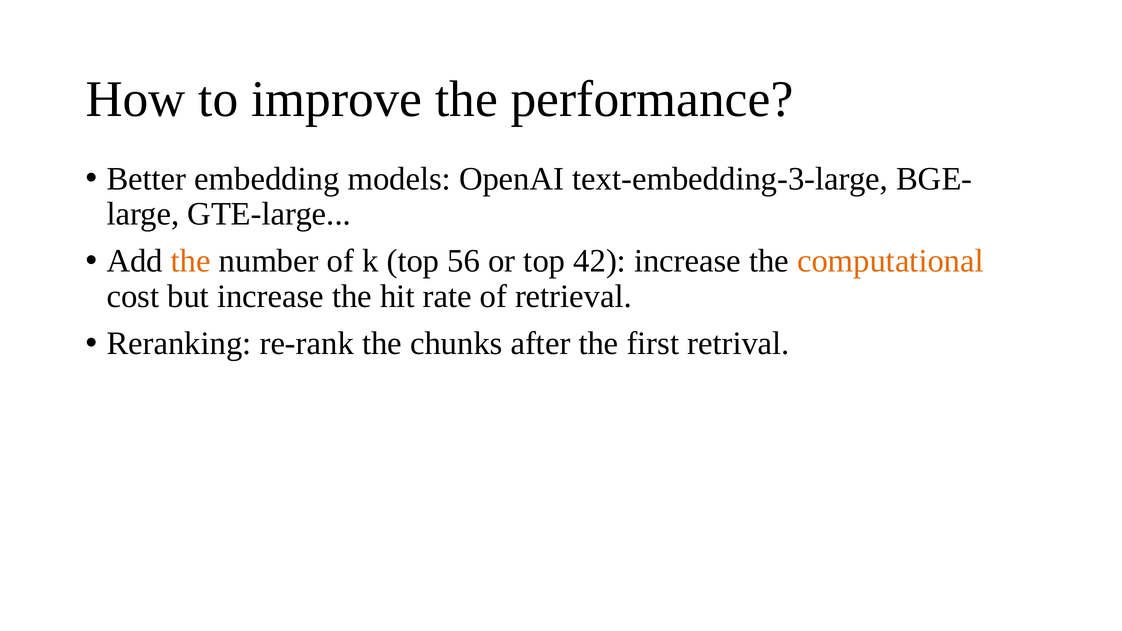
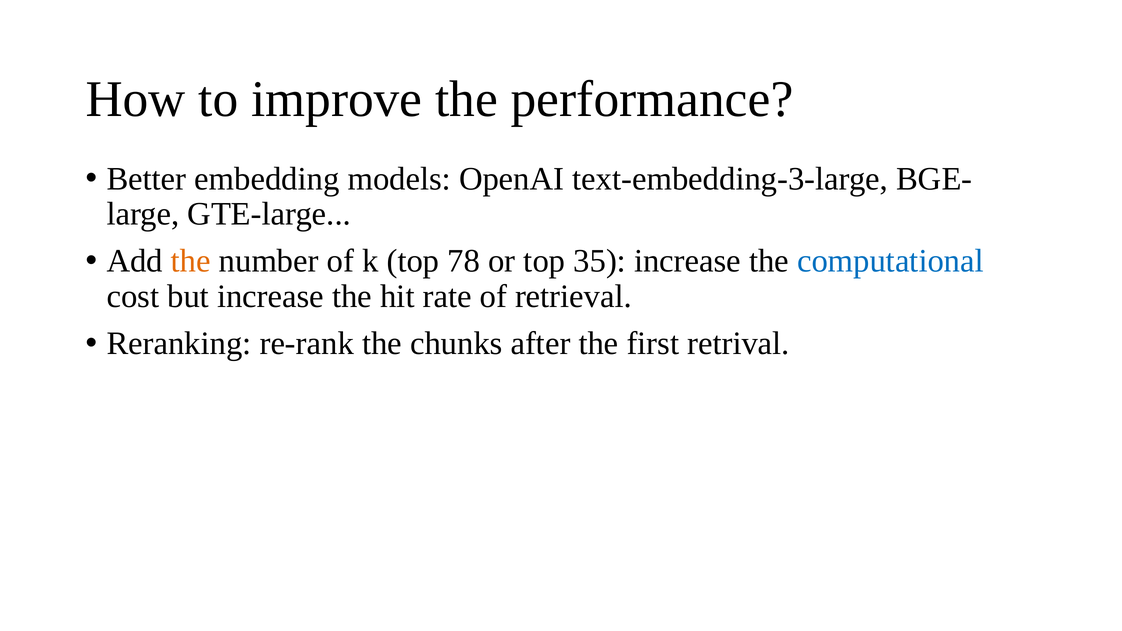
56: 56 -> 78 (464, 261)
42: 42 -> 35 (600, 261)
computational colour: orange -> blue (890, 261)
